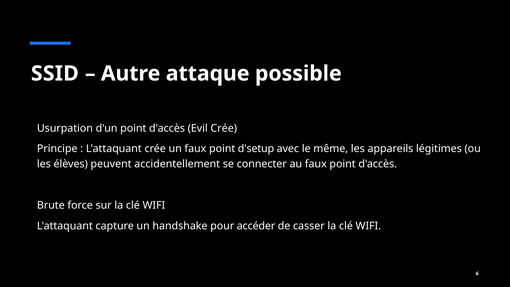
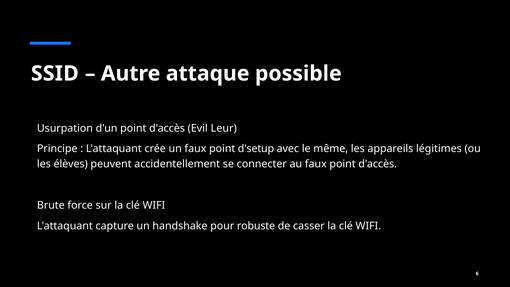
Evil Crée: Crée -> Leur (224, 128)
accéder: accéder -> robuste (256, 226)
